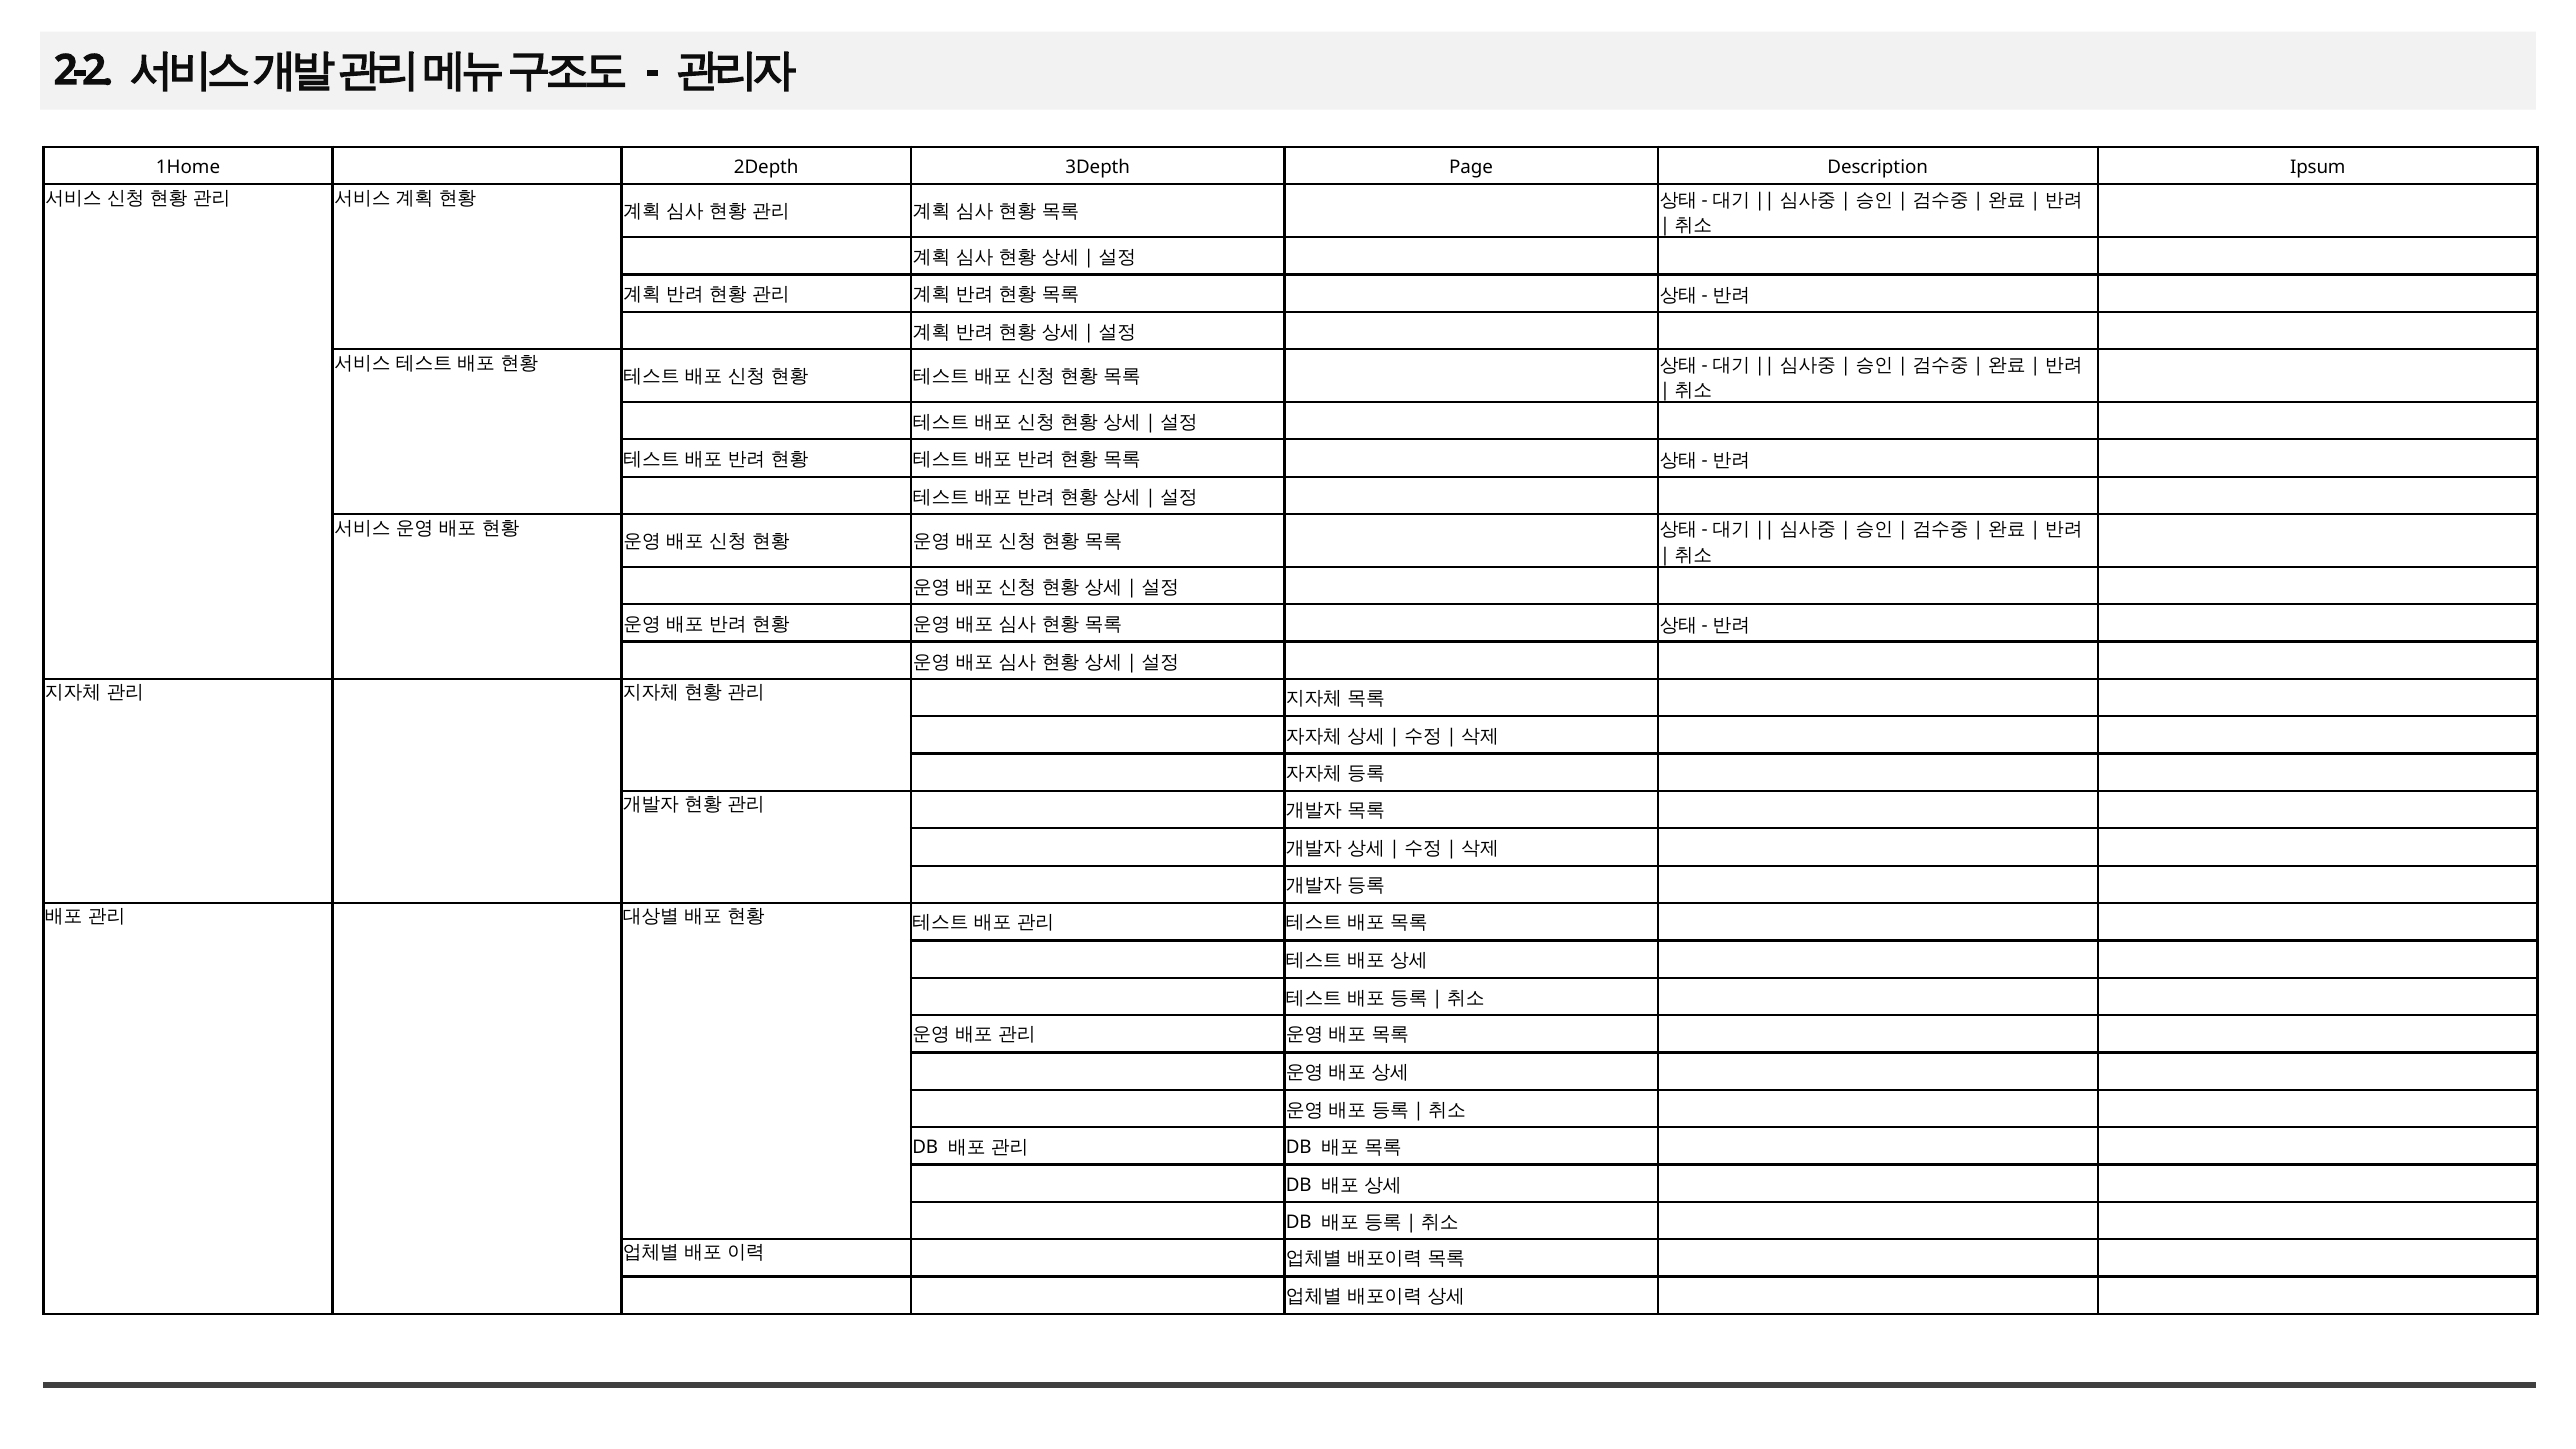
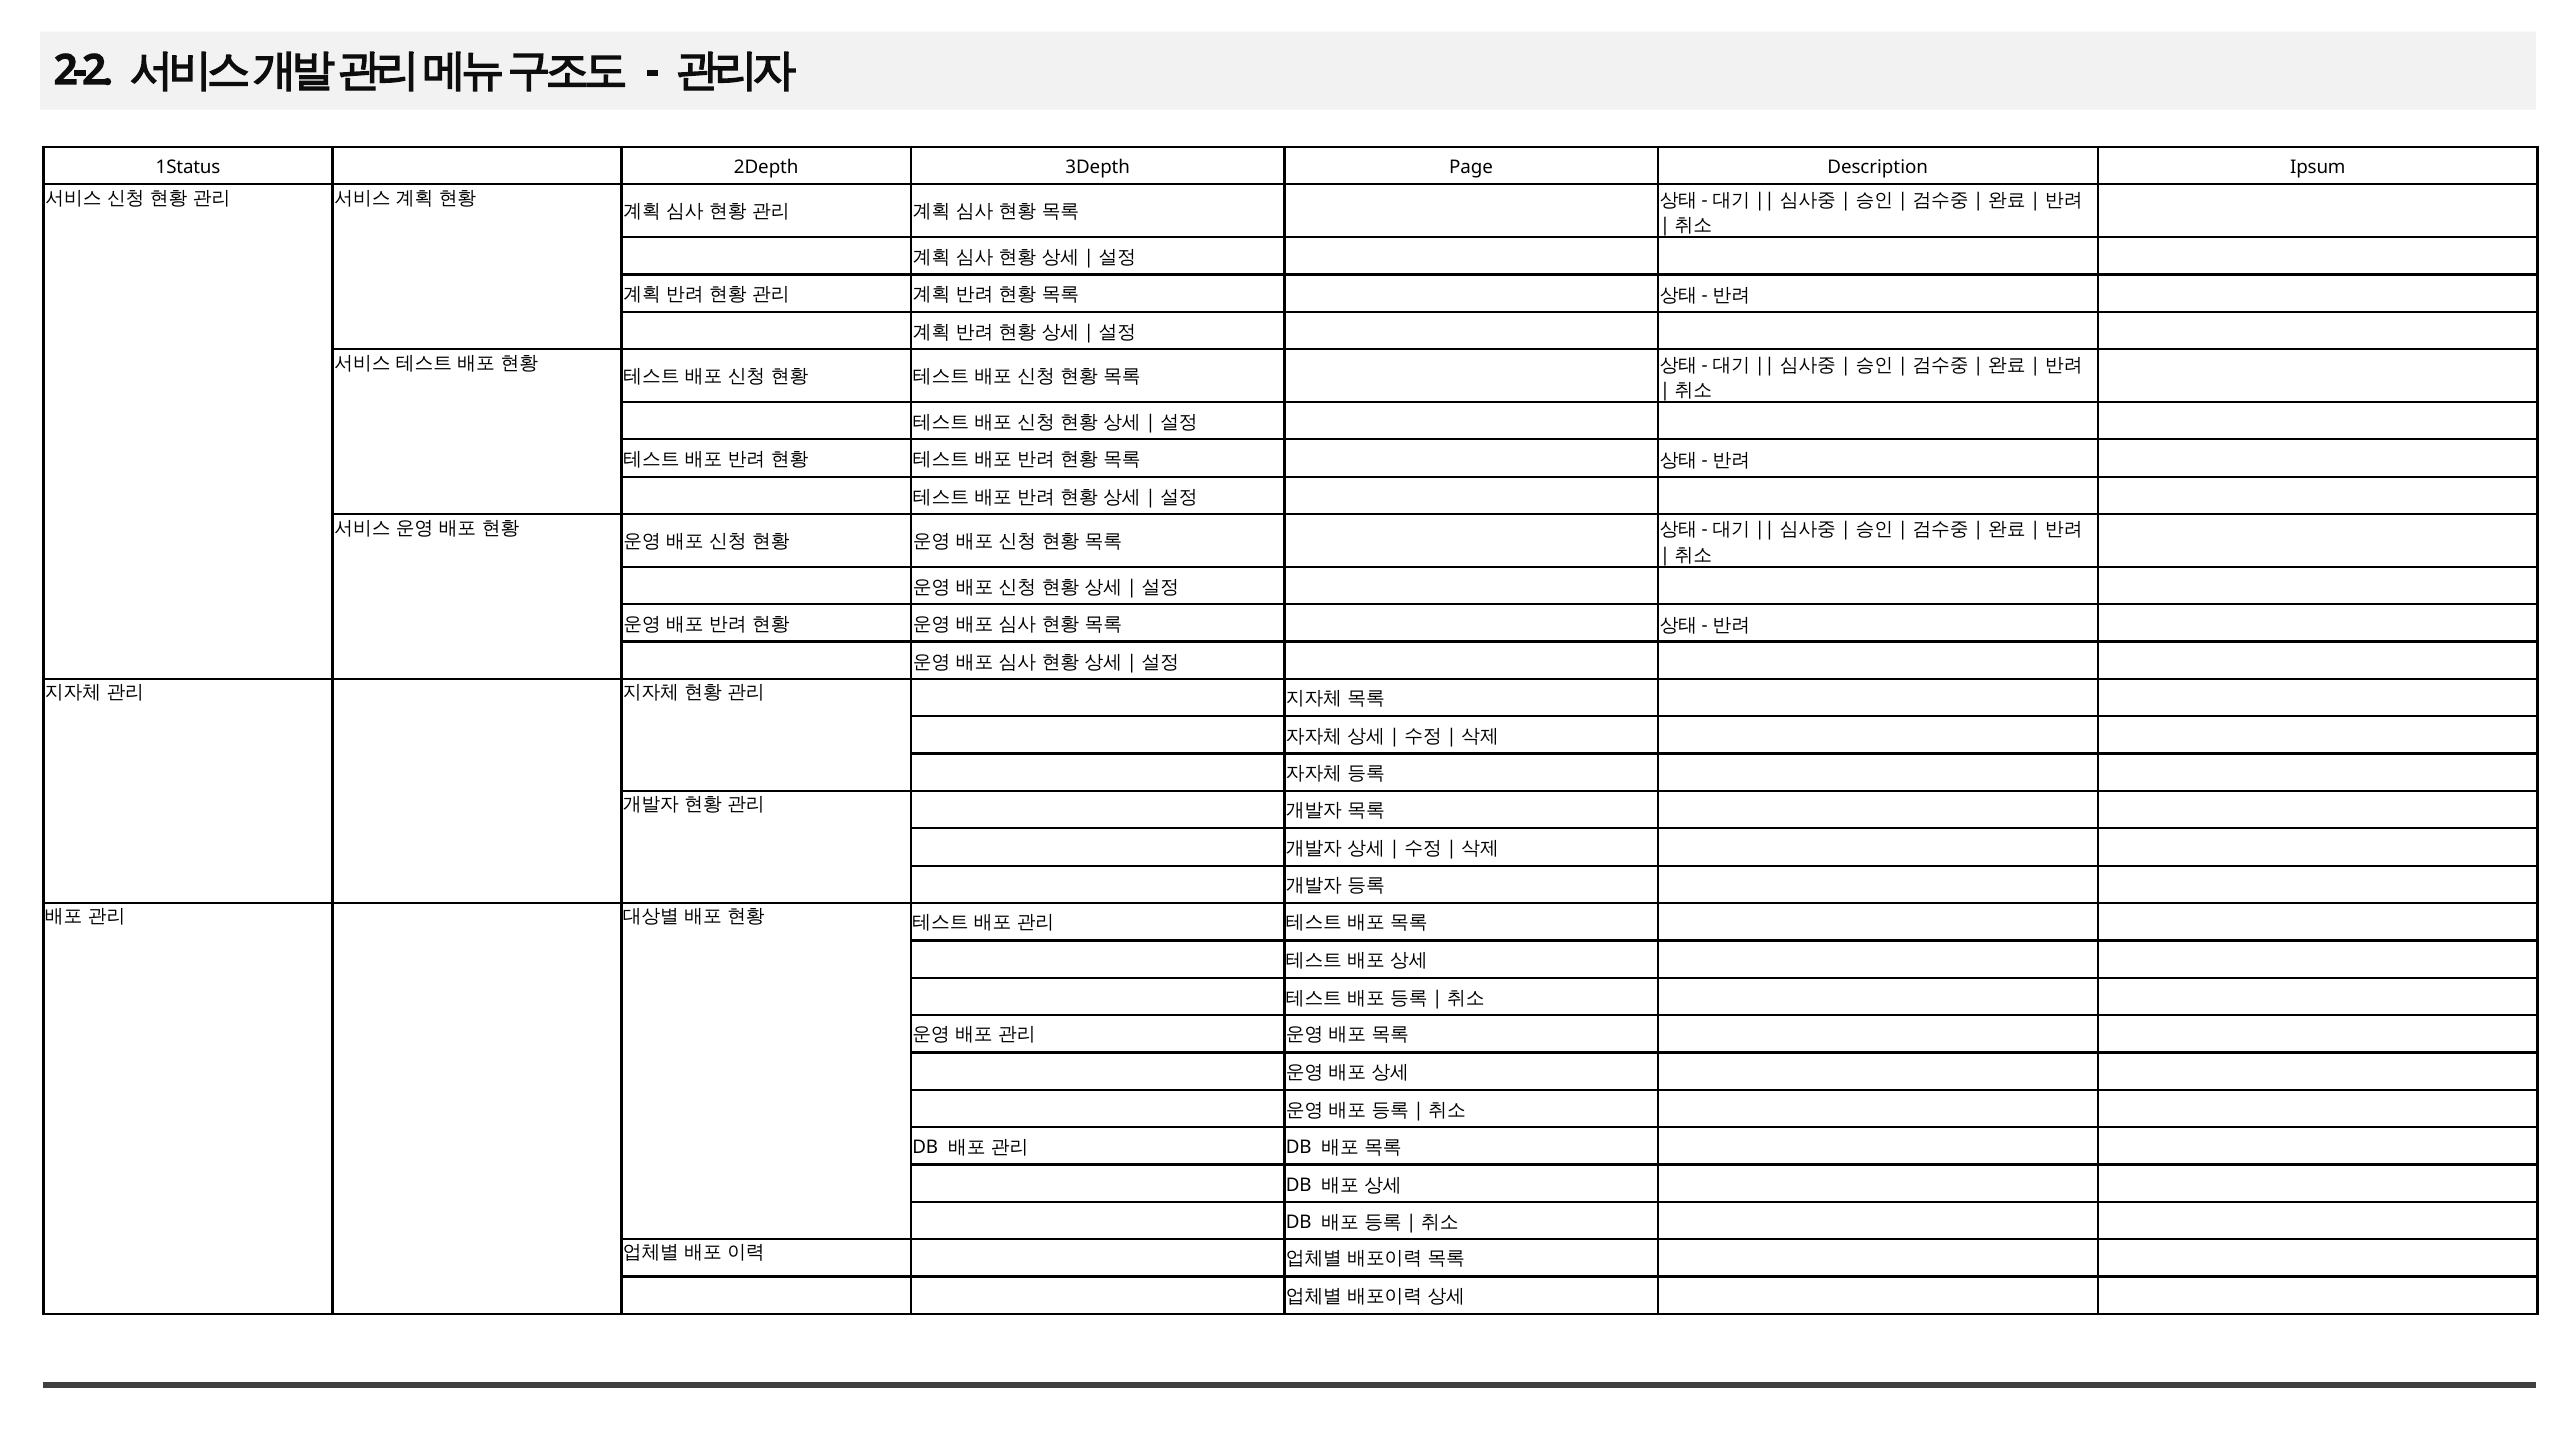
1Home: 1Home -> 1Status (188, 167)
